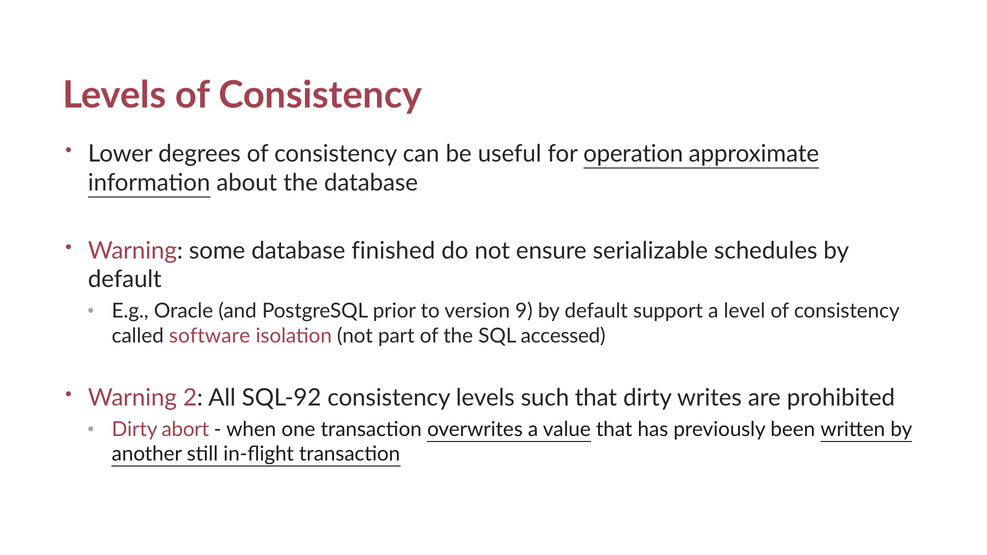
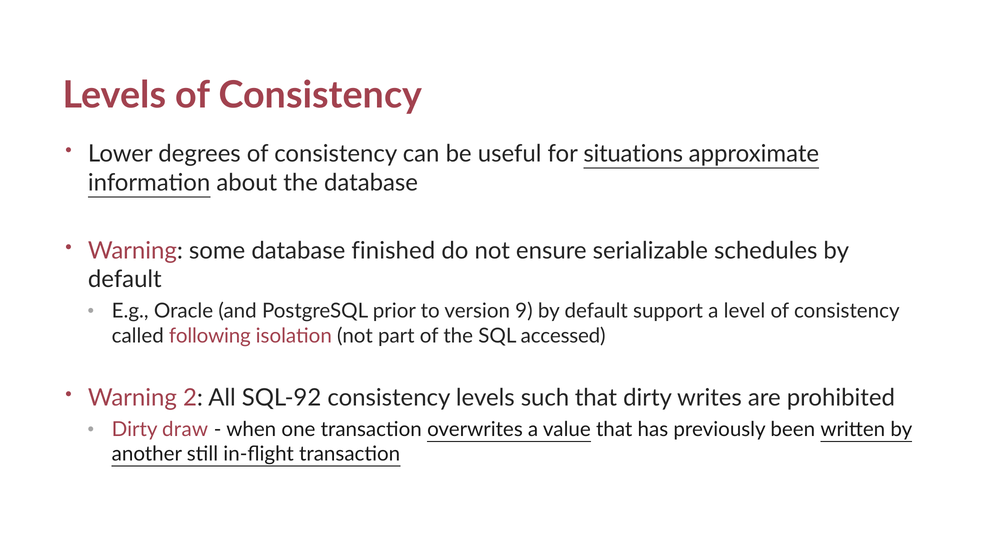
operation: operation -> situations (633, 154)
software: software -> following (210, 336)
abort: abort -> draw (185, 430)
